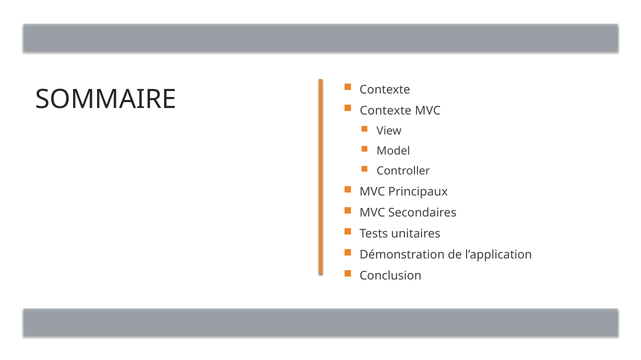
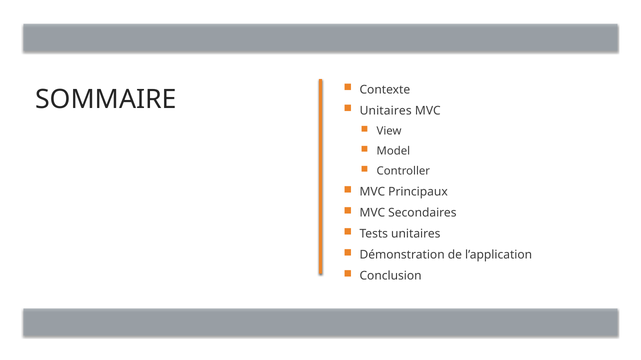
Contexte: Contexte -> Unitaires (386, 111)
